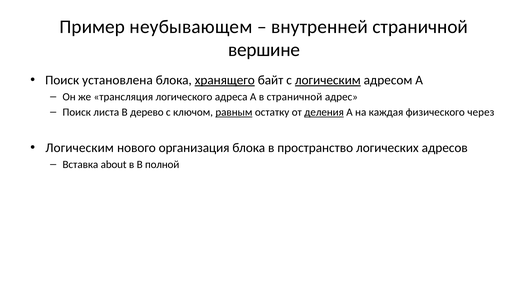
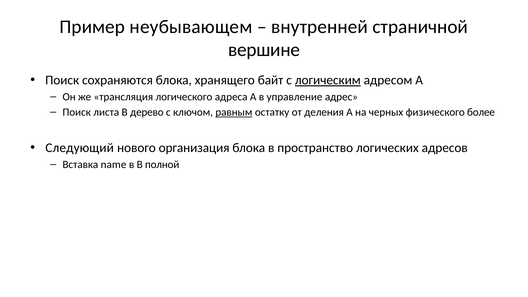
установлена: установлена -> сохраняются (118, 80)
хранящего underline: present -> none (225, 80)
в страничной: страничной -> управление (295, 97)
деления underline: present -> none (324, 112)
каждая: каждая -> черных (386, 112)
через: через -> более (481, 112)
Логическим: Логическим -> Следующий (80, 148)
about: about -> name (114, 164)
